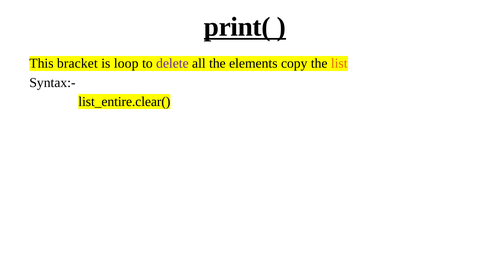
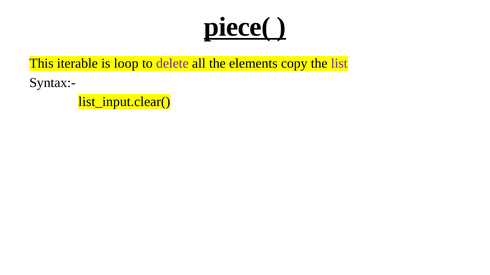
print(: print( -> piece( (237, 27)
bracket: bracket -> iterable (77, 64)
list colour: orange -> purple (339, 64)
list_entire.clear(: list_entire.clear( -> list_input.clear( (124, 102)
